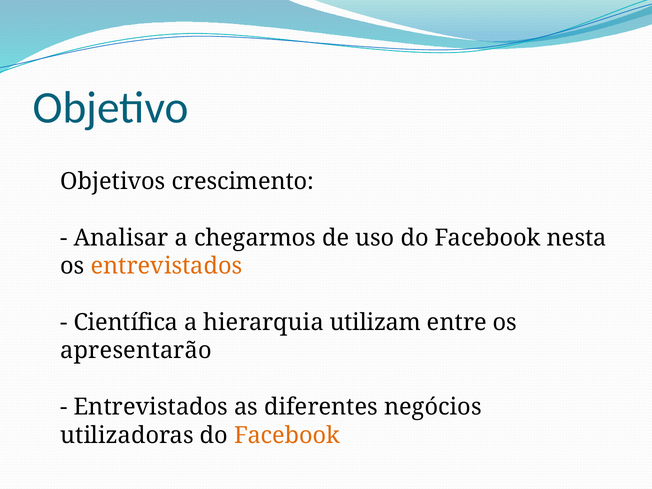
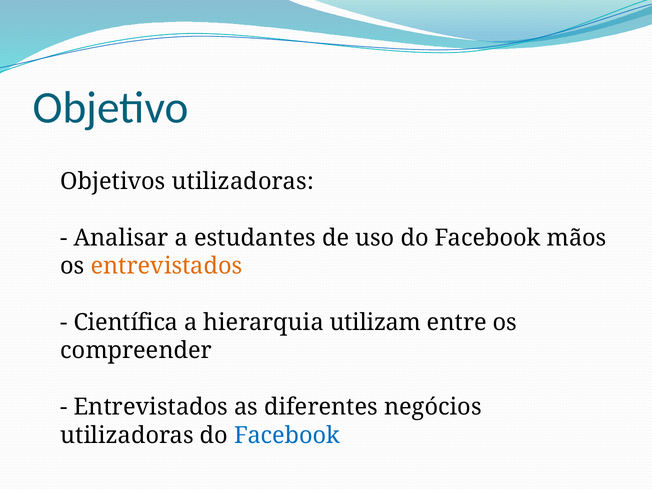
Objetivos crescimento: crescimento -> utilizadoras (243, 181)
chegarmos: chegarmos -> estudantes (255, 238)
nesta: nesta -> mãos (577, 238)
apresentarão: apresentarão -> compreender (136, 351)
Facebook colour: orange -> blue (287, 435)
